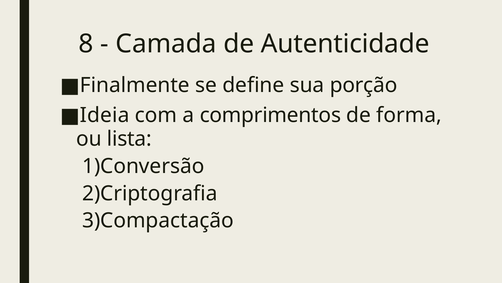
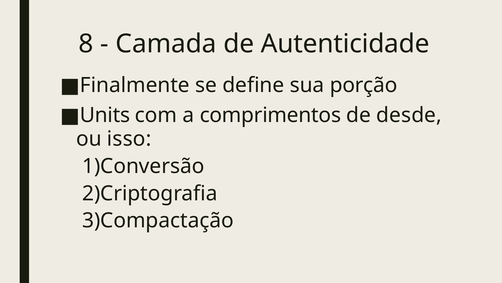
Ideia: Ideia -> Units (105, 115)
forma: forma -> desde (409, 115)
lista: lista -> isso (129, 139)
